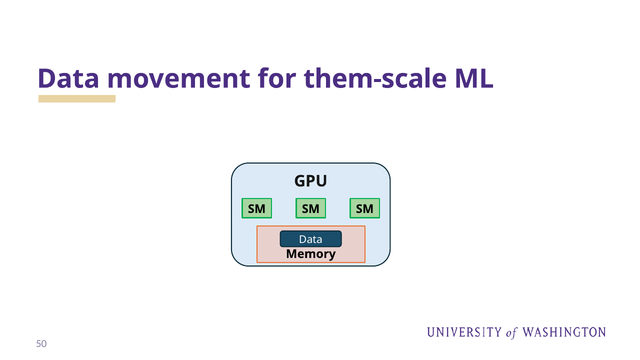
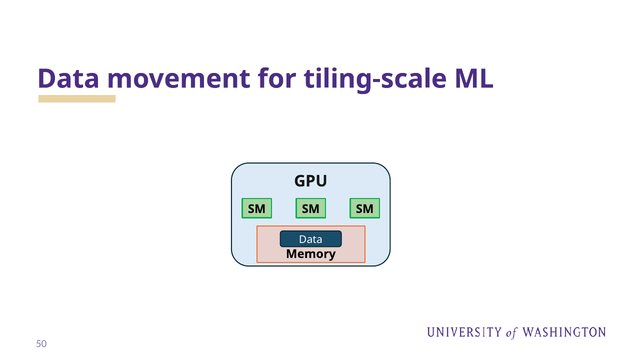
them-scale: them-scale -> tiling-scale (375, 79)
